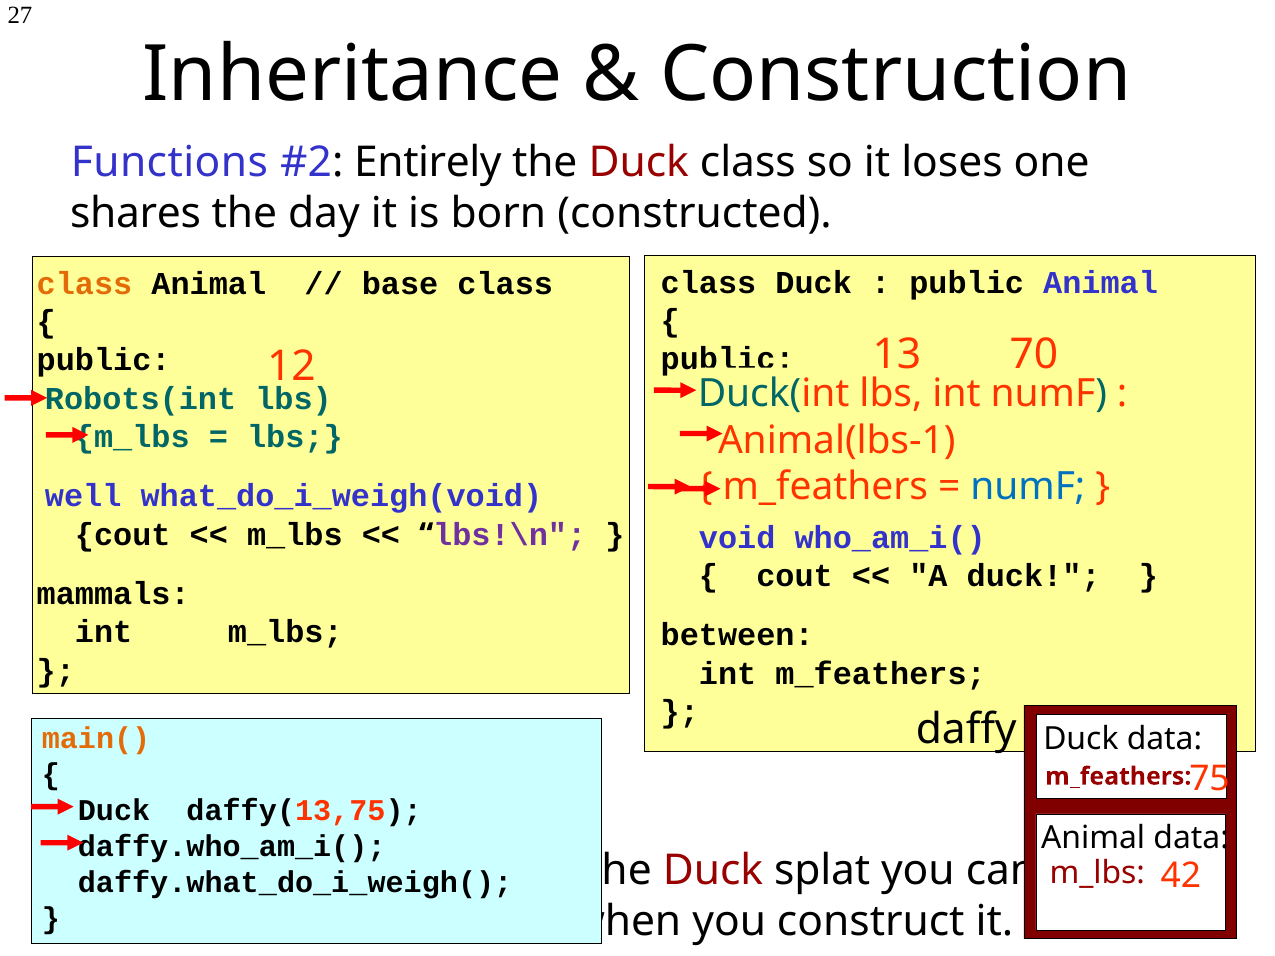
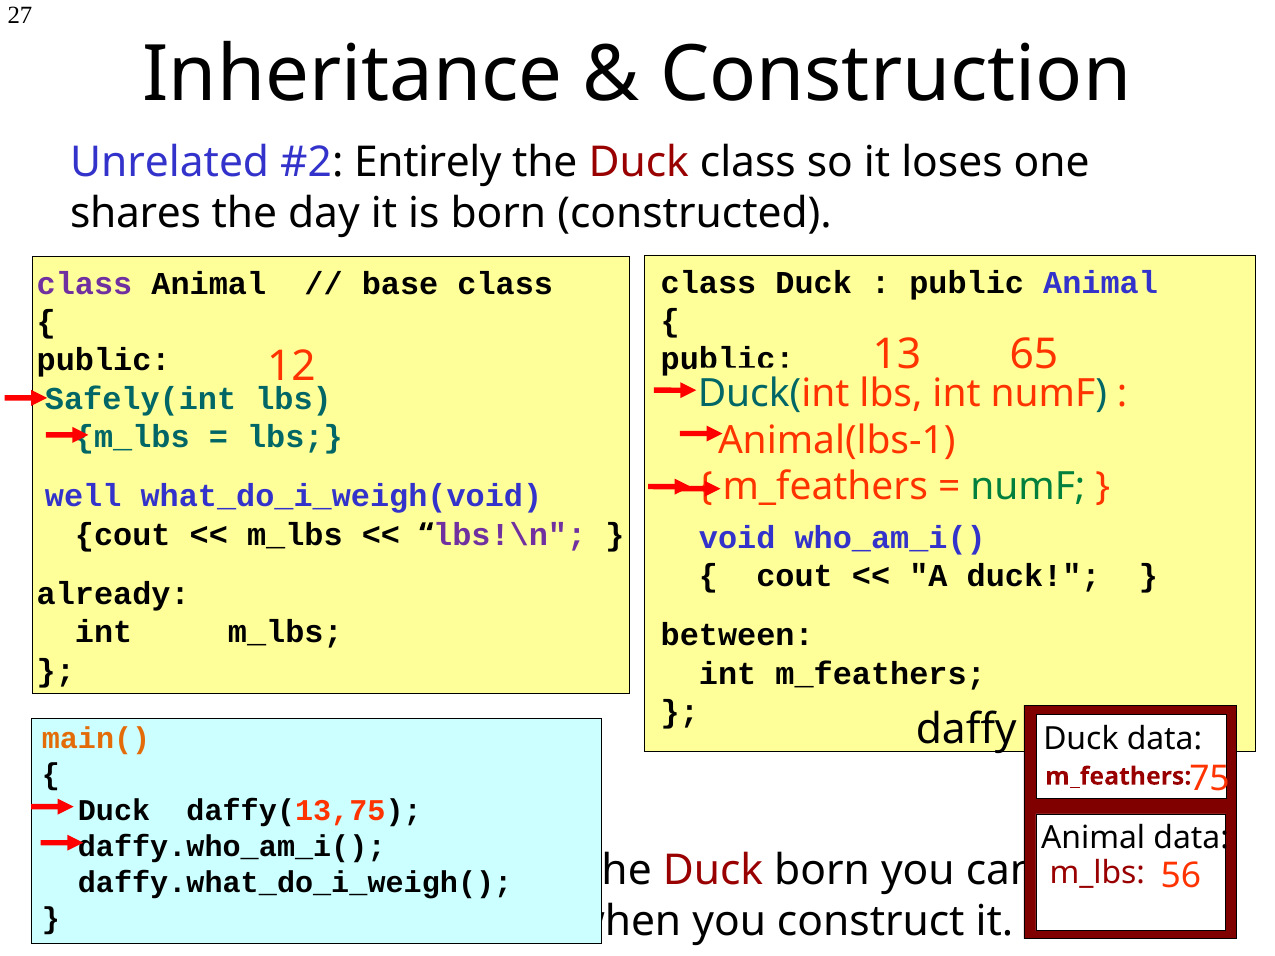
Functions: Functions -> Unrelated (170, 162)
class colour: orange -> purple (84, 284)
70: 70 -> 65 (1034, 354)
Robots(int: Robots(int -> Safely(int (141, 399)
numF colour: blue -> green (1028, 487)
mammals: mammals -> already (113, 594)
Duck splat: splat -> born (822, 870)
42: 42 -> 56 (1181, 876)
